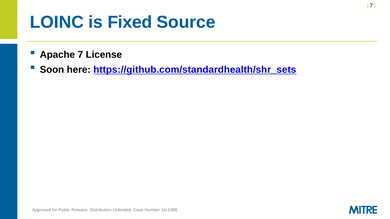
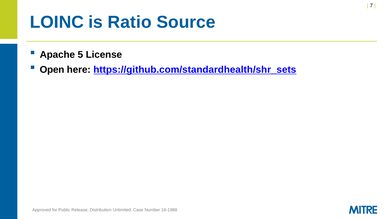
Fixed: Fixed -> Ratio (130, 22)
Apache 7: 7 -> 5 (80, 55)
Soon: Soon -> Open (52, 70)
